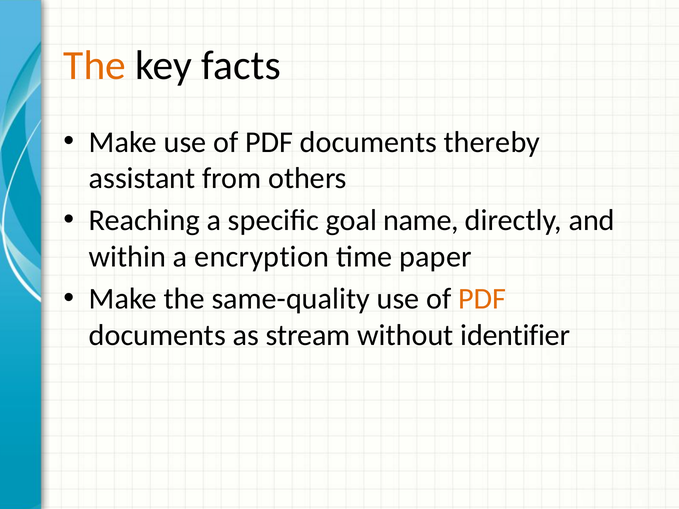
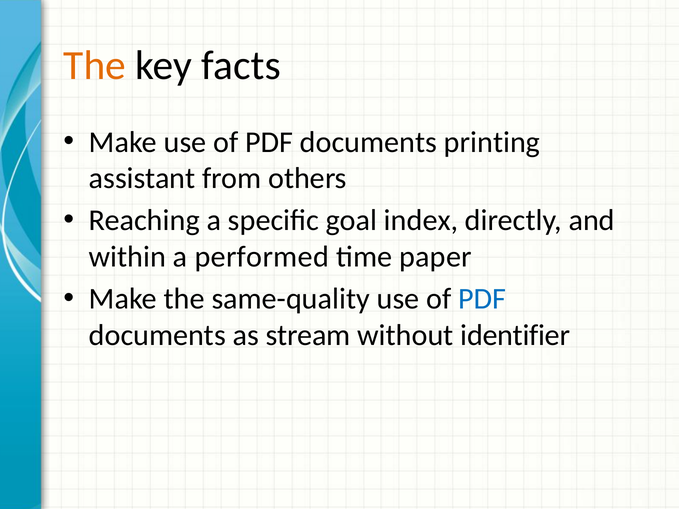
thereby: thereby -> printing (492, 142)
name: name -> index (421, 221)
encryption: encryption -> performed (262, 257)
PDF colour: orange -> blue (482, 299)
